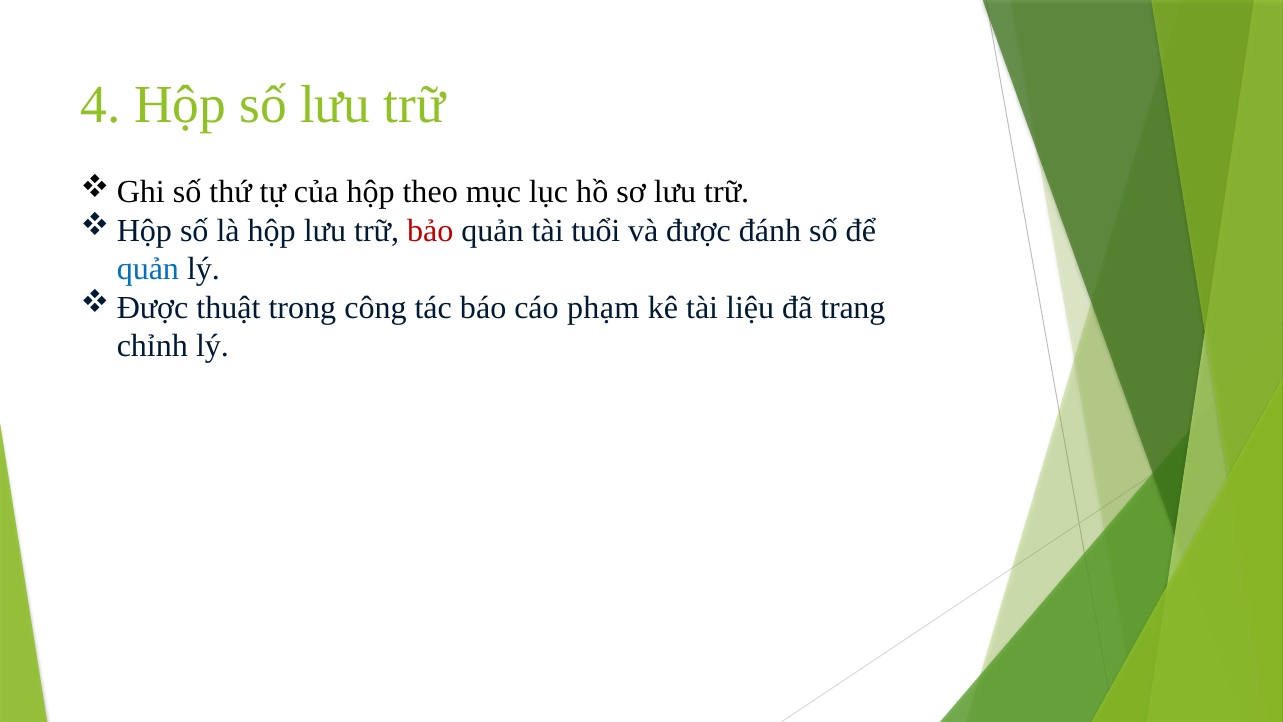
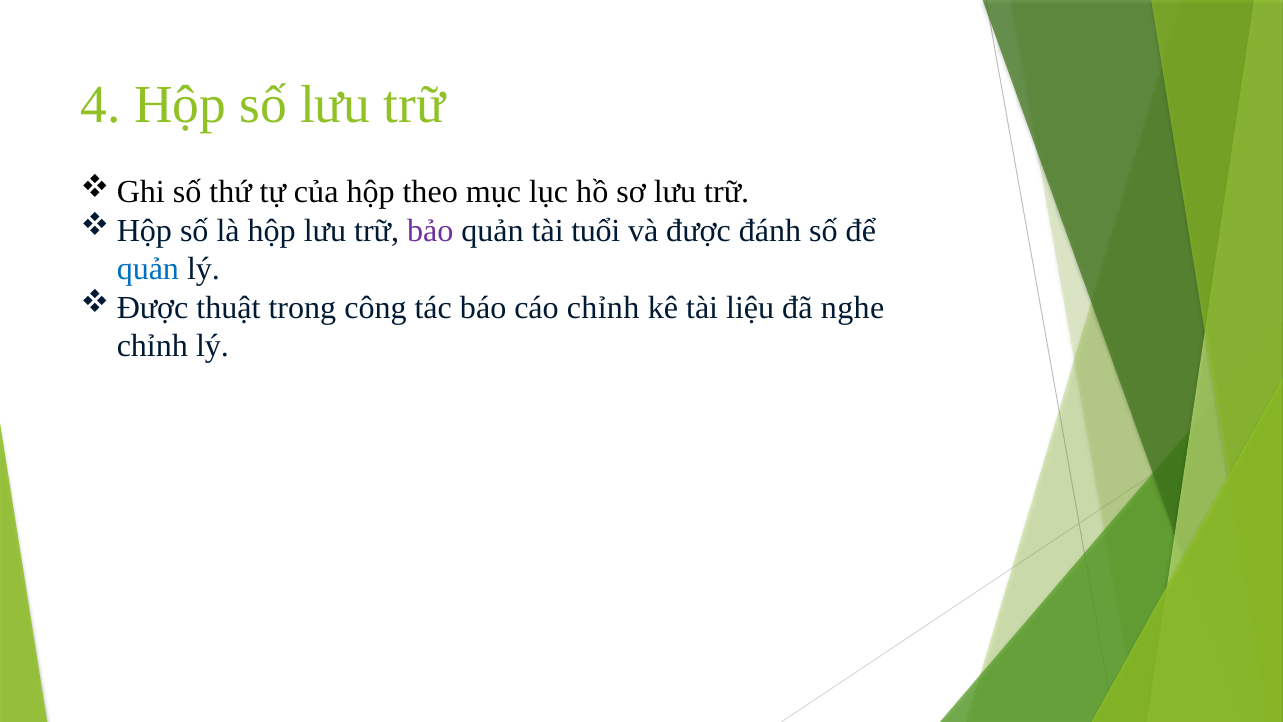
bảo colour: red -> purple (430, 231)
cáo phạm: phạm -> chỉnh (603, 307)
trang: trang -> nghe (853, 307)
